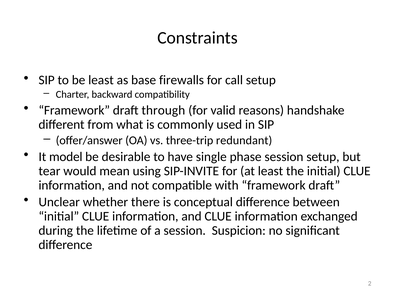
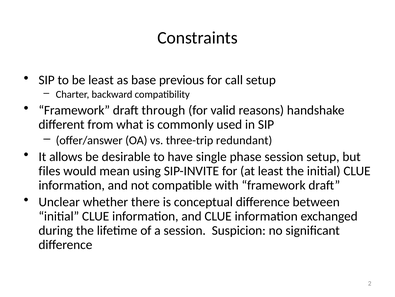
firewalls: firewalls -> previous (182, 80)
model: model -> allows (66, 156)
tear: tear -> files (49, 170)
